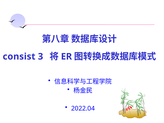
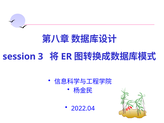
consist: consist -> session (19, 57)
